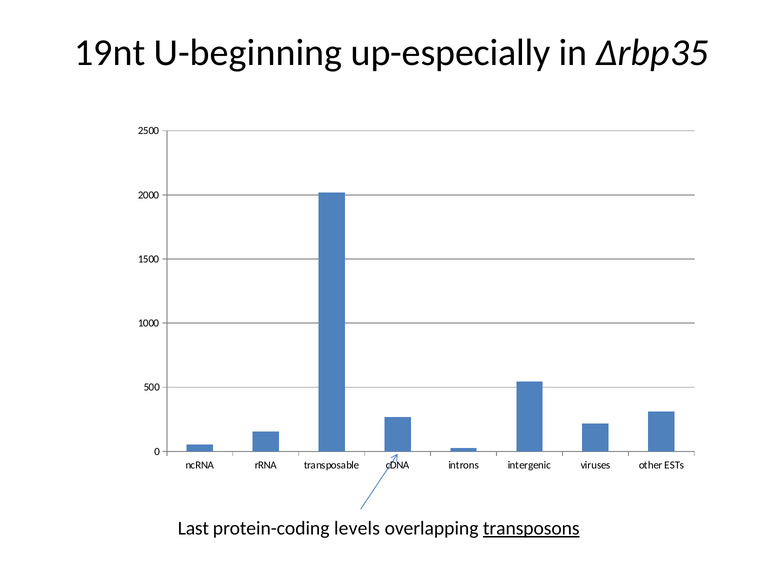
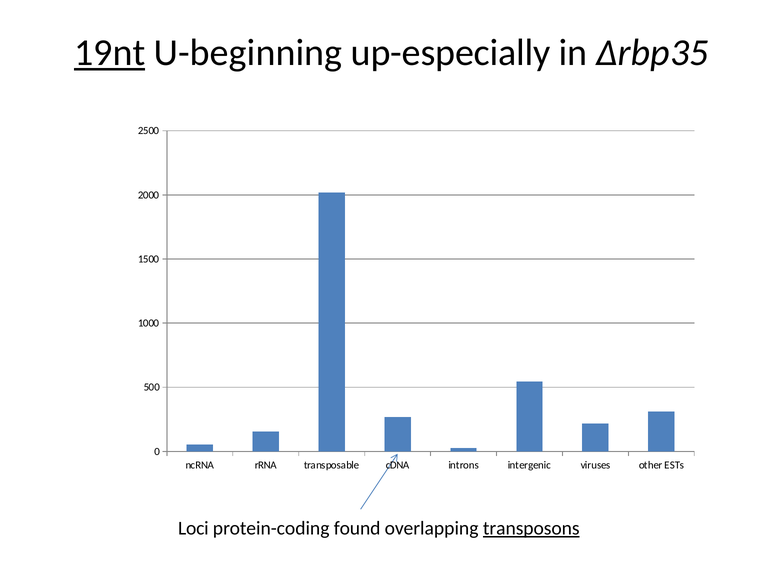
19nt underline: none -> present (110, 53)
Last: Last -> Loci (193, 528)
levels: levels -> found (357, 528)
